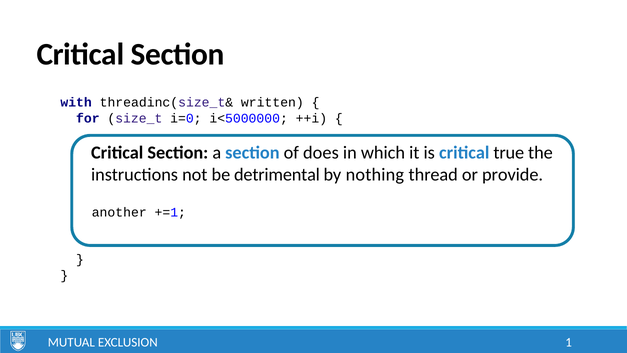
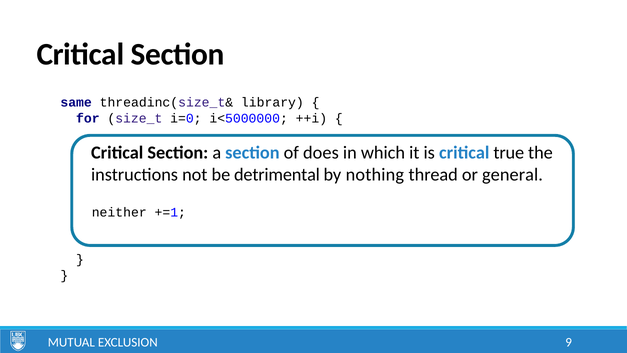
with: with -> same (76, 103)
written: written -> library (272, 103)
provide: provide -> general (512, 174)
another: another -> neither (119, 212)
1: 1 -> 9 (569, 342)
